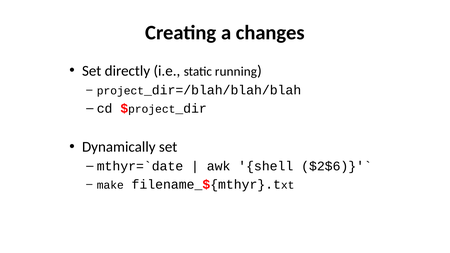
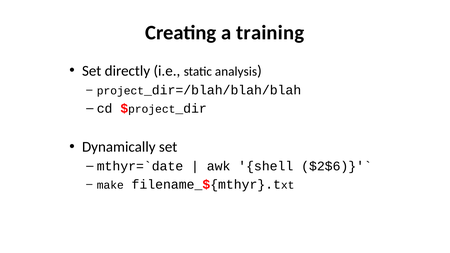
changes: changes -> training (270, 33)
running: running -> analysis (236, 71)
